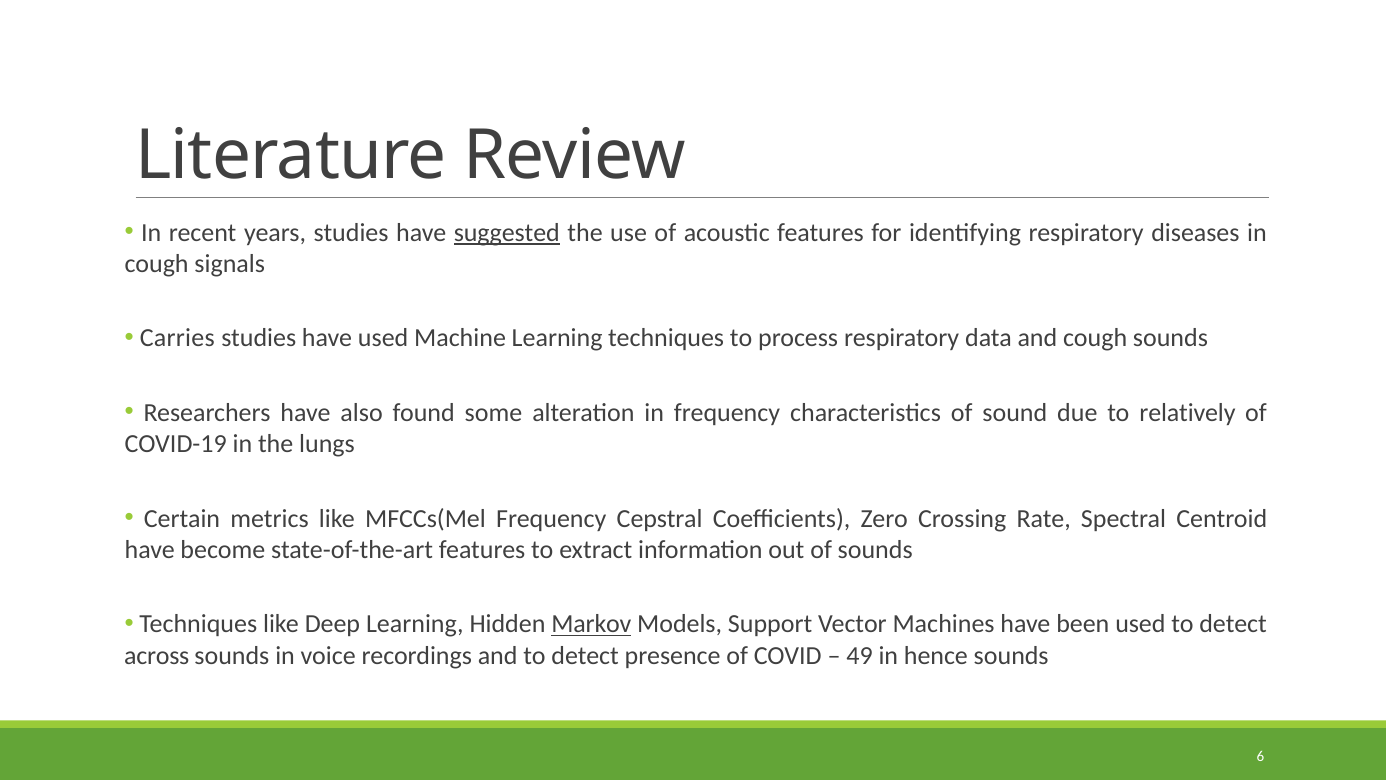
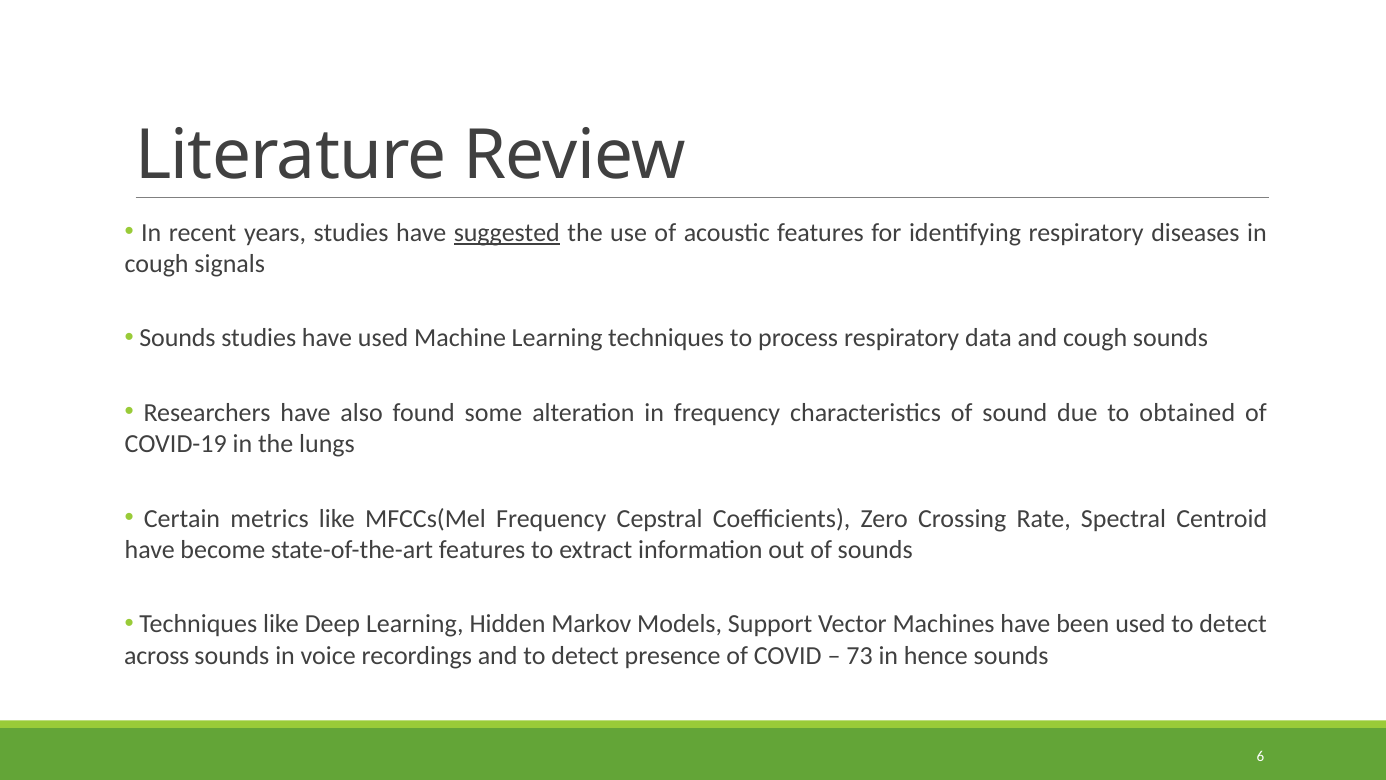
Carries: Carries -> Sounds (177, 338)
relatively: relatively -> obtained (1187, 413)
Markov underline: present -> none (591, 624)
49: 49 -> 73 (860, 655)
